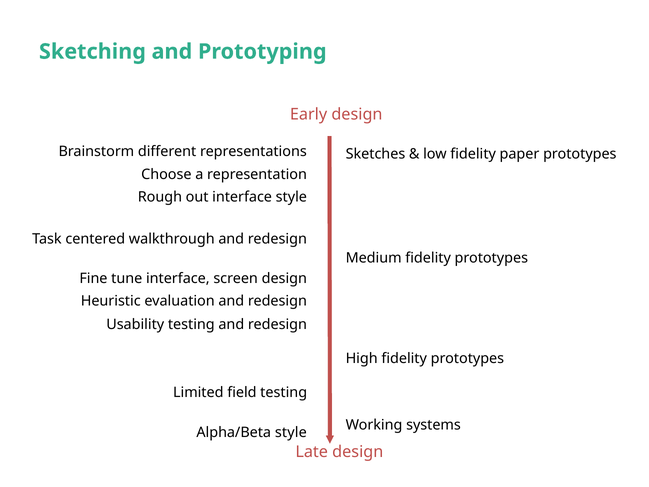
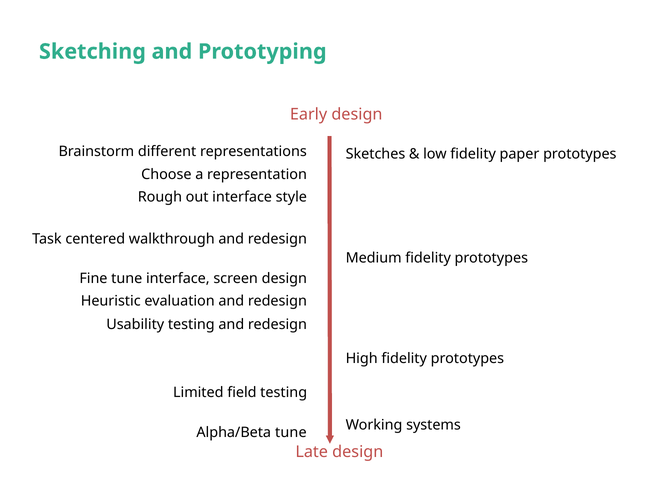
Alpha/Beta style: style -> tune (291, 432)
